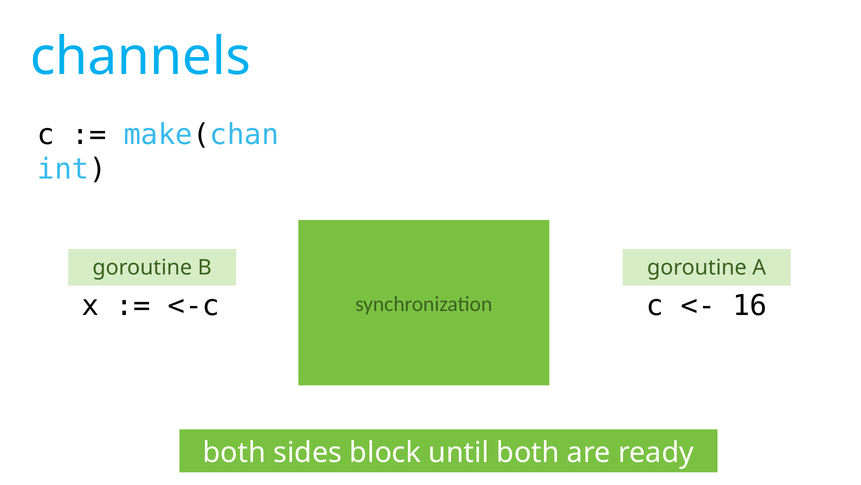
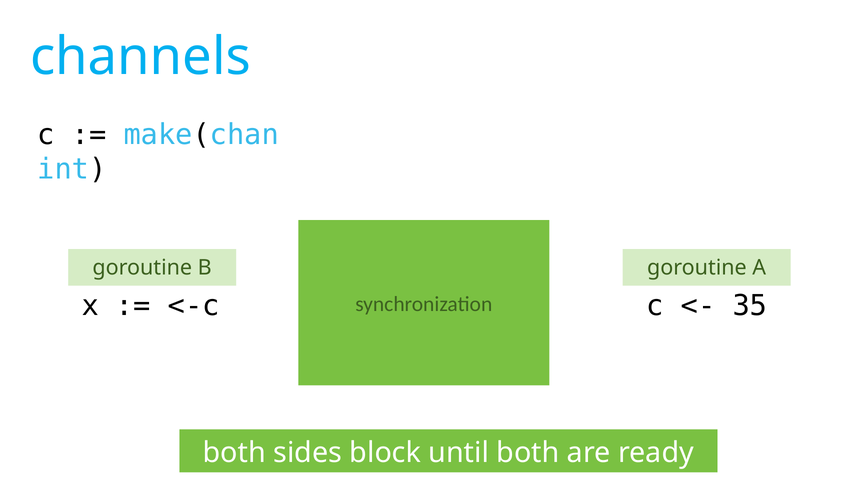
16: 16 -> 35 (750, 305)
